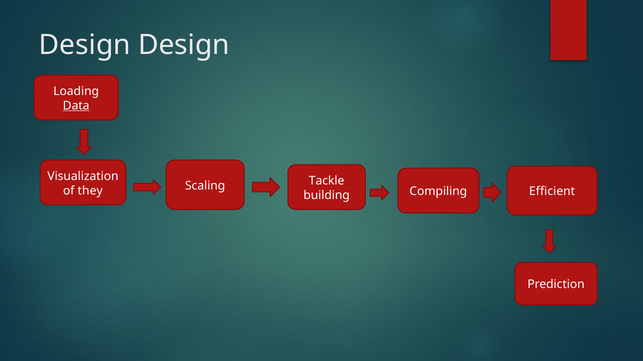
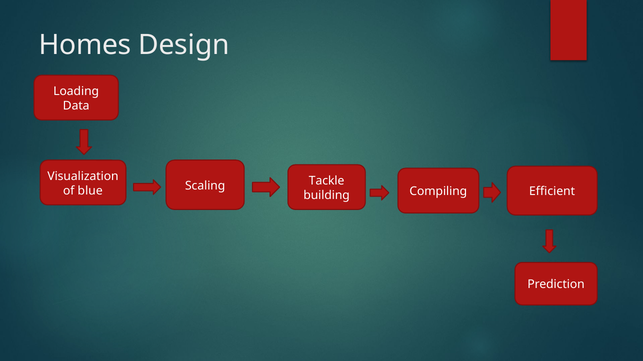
Design: Design -> Homes (85, 45)
Data underline: present -> none (76, 106)
they: they -> blue (90, 191)
